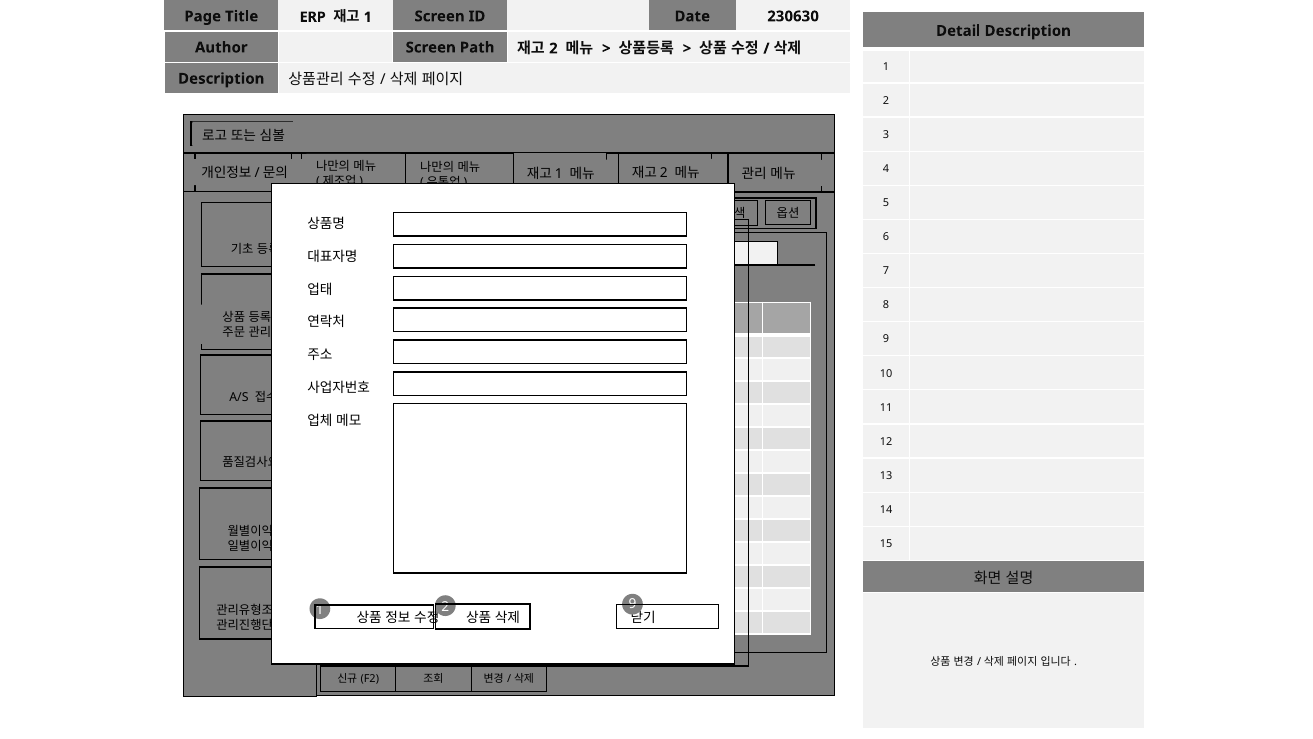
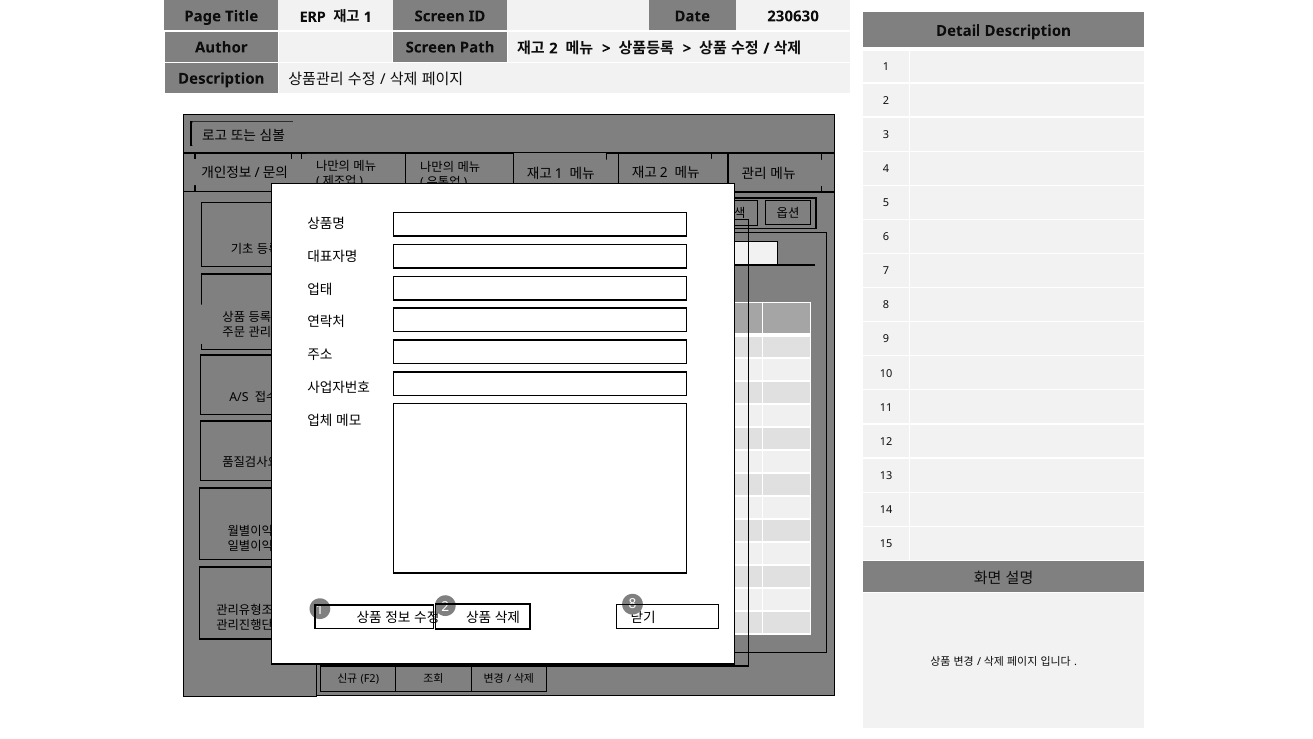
2 9: 9 -> 8 (633, 604)
